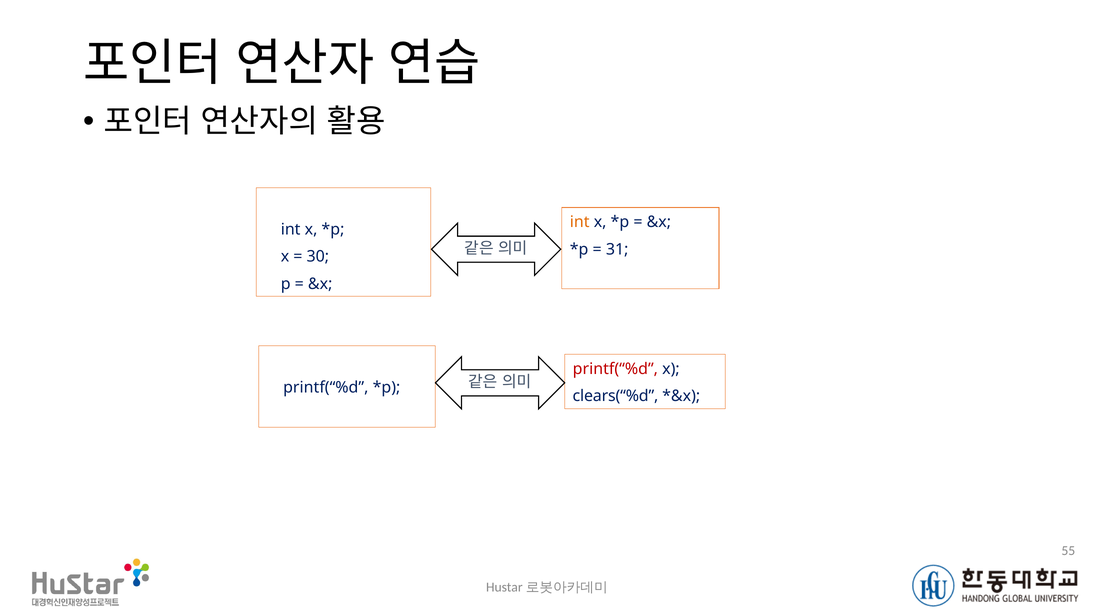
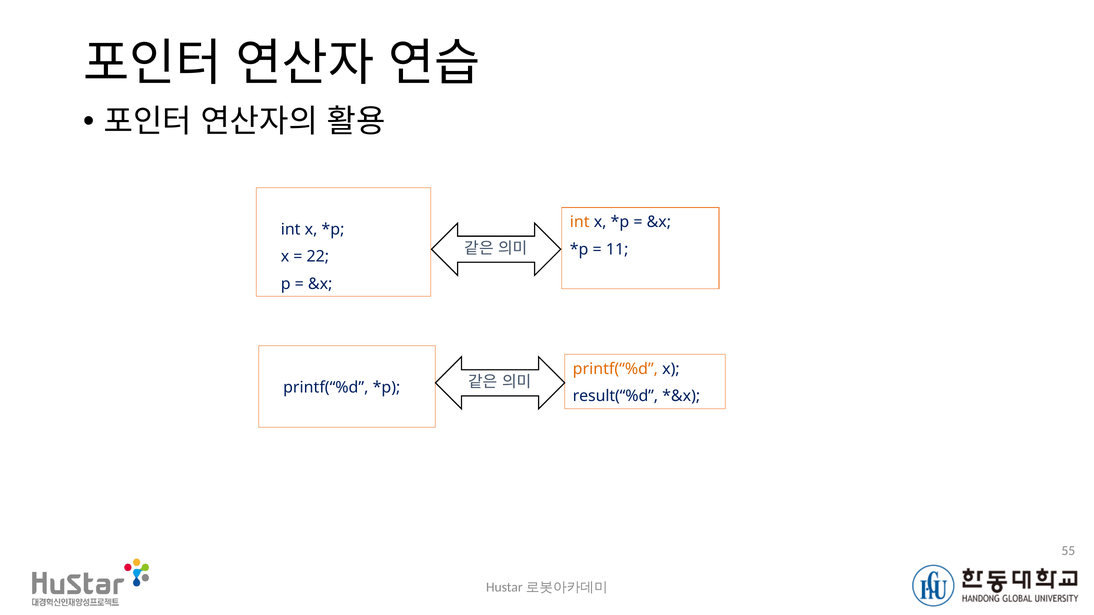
31: 31 -> 11 (617, 249)
30: 30 -> 22 (318, 257)
printf(“%d colour: red -> orange (615, 369)
clears(“%d: clears(“%d -> result(“%d (615, 396)
